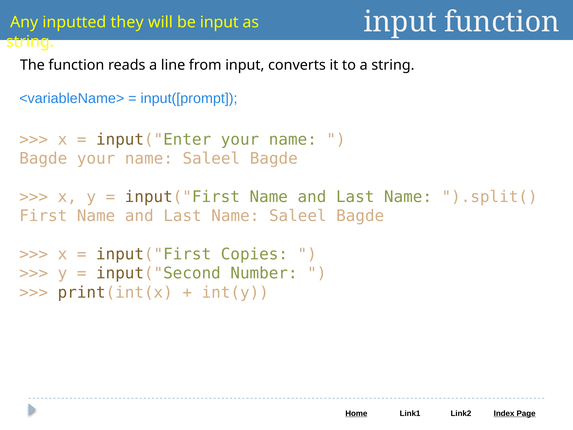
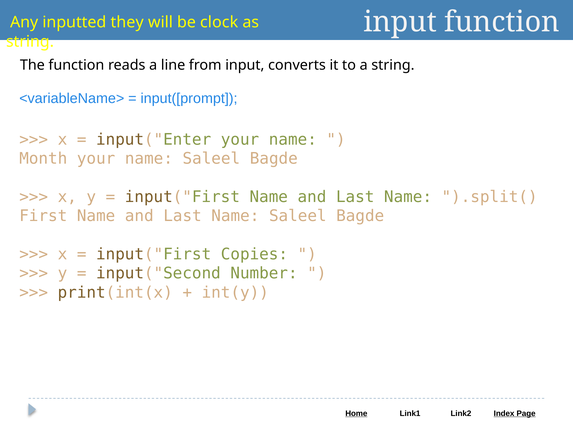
be input: input -> clock (219, 22)
Bagde: Bagde -> Month (43, 159)
